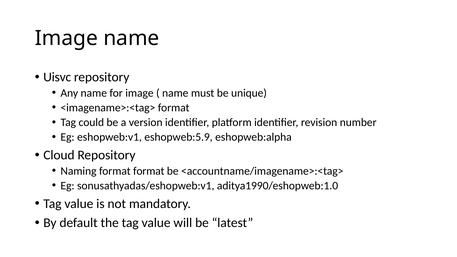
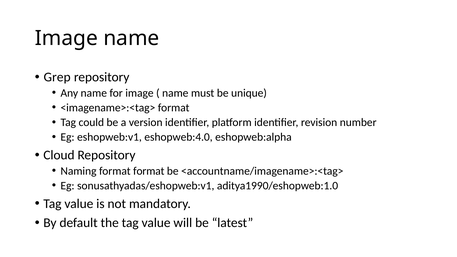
Uisvc: Uisvc -> Grep (57, 77)
eshopweb:5.9: eshopweb:5.9 -> eshopweb:4.0 (179, 137)
